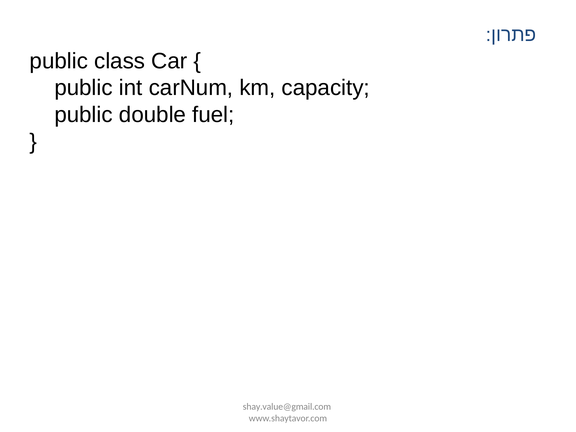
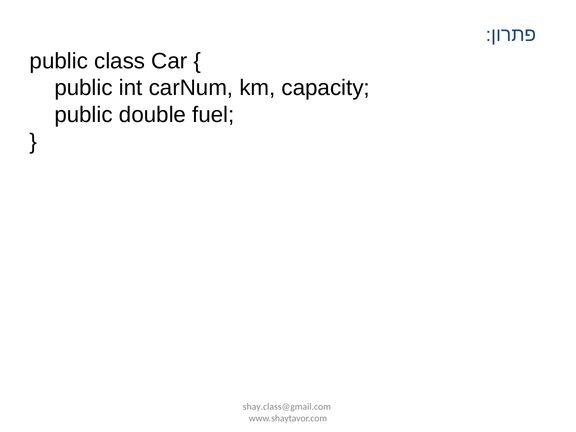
shay.value@gmail.com: shay.value@gmail.com -> shay.class@gmail.com (287, 407)
